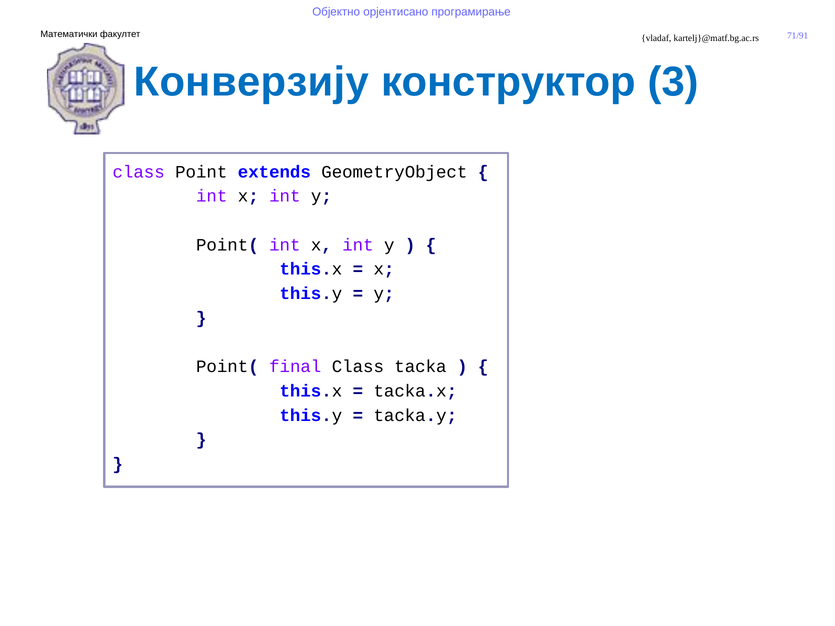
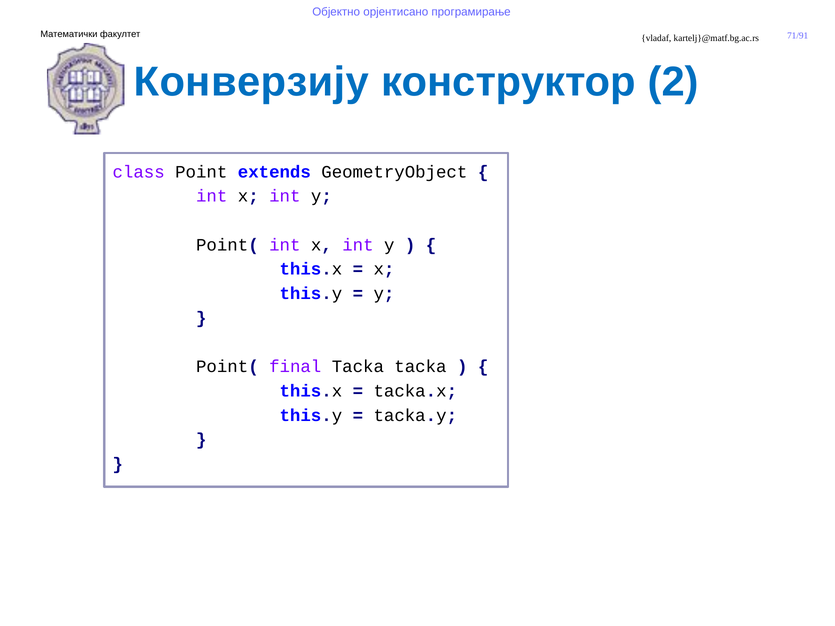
3: 3 -> 2 (673, 82)
final Class: Class -> Tacka (358, 367)
